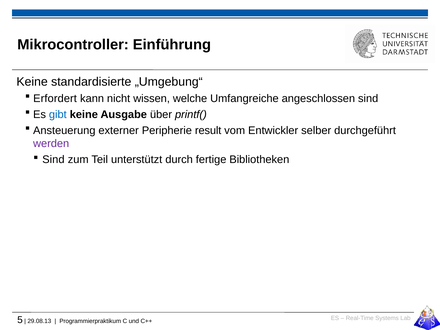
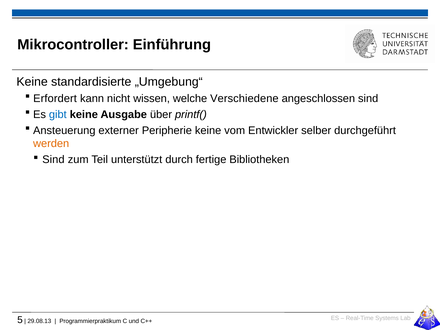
Umfangreiche: Umfangreiche -> Verschiedene (244, 98)
Peripherie result: result -> keine (208, 130)
werden colour: purple -> orange (51, 144)
